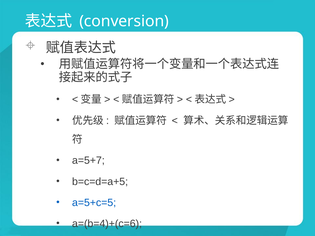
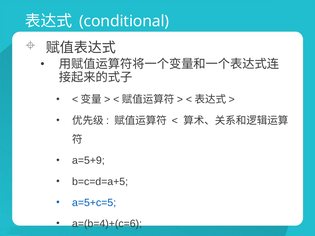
conversion: conversion -> conditional (124, 21)
a=5+7: a=5+7 -> a=5+9 (88, 161)
